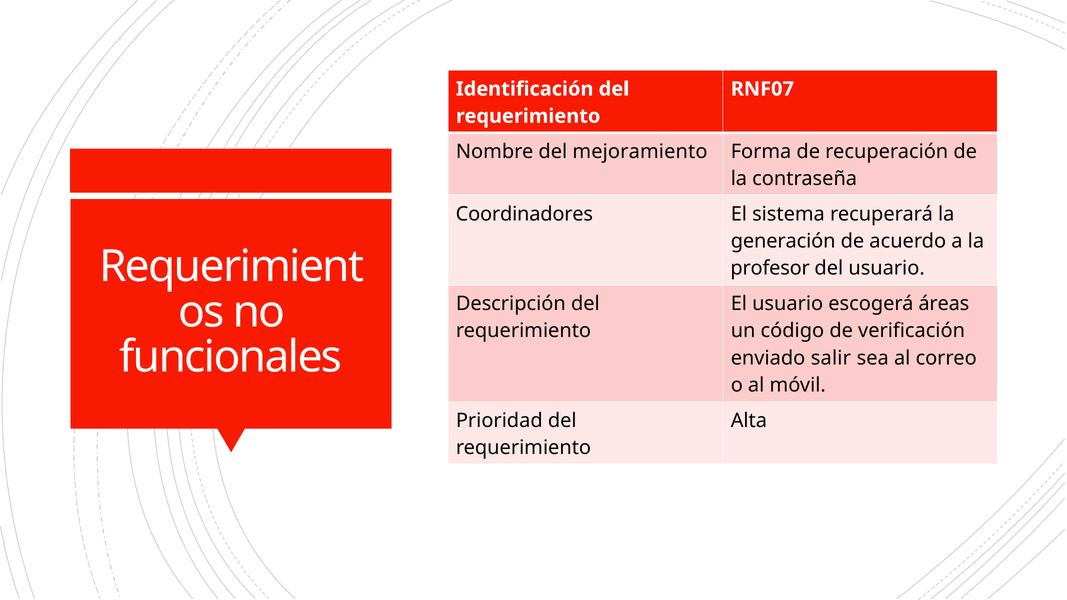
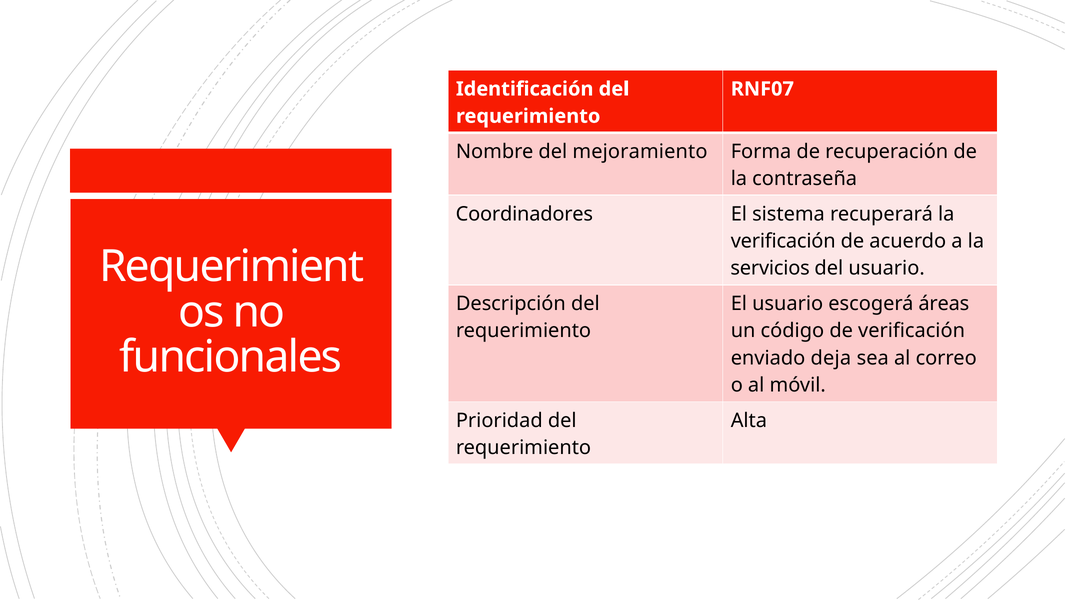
generación: generación -> verificación (783, 241)
profesor: profesor -> servicios (770, 268)
salir: salir -> deja (831, 358)
